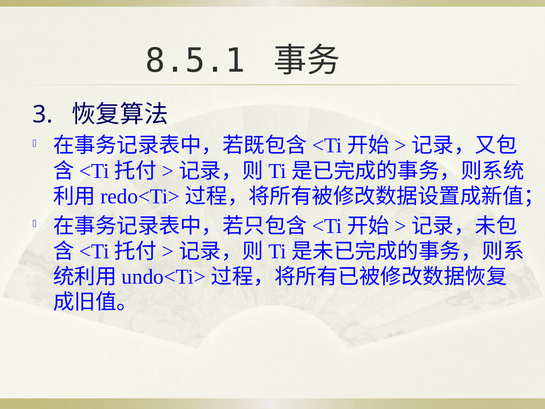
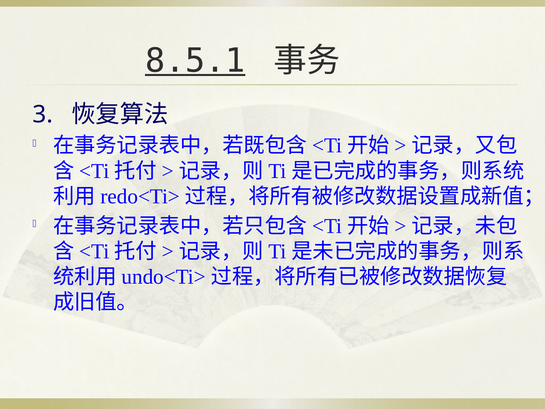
8.5.1 underline: none -> present (195, 61)
